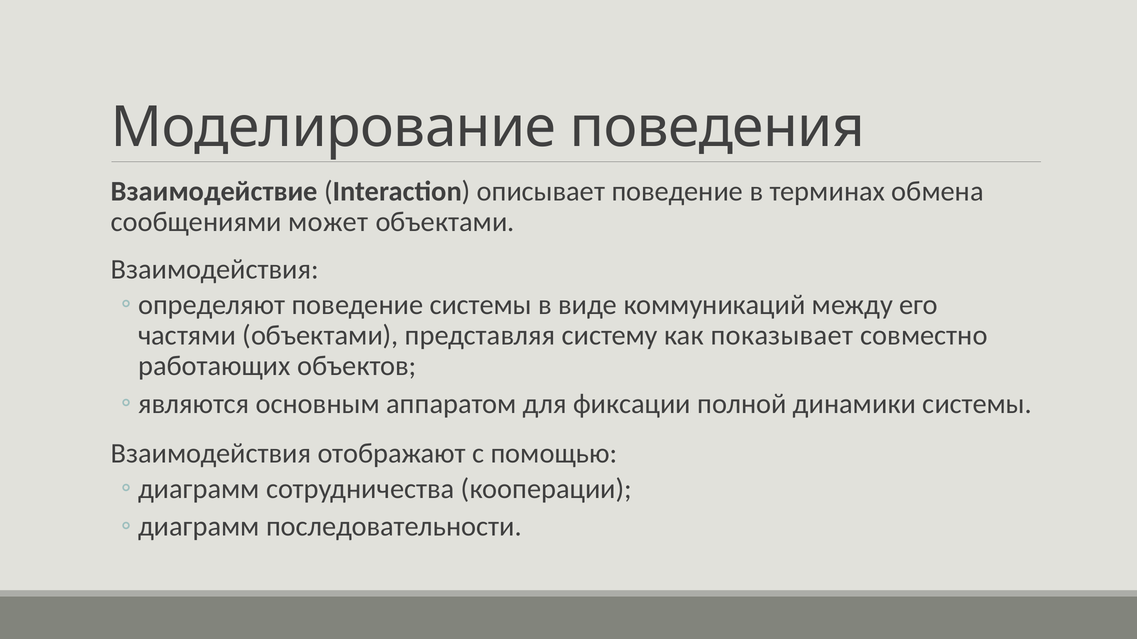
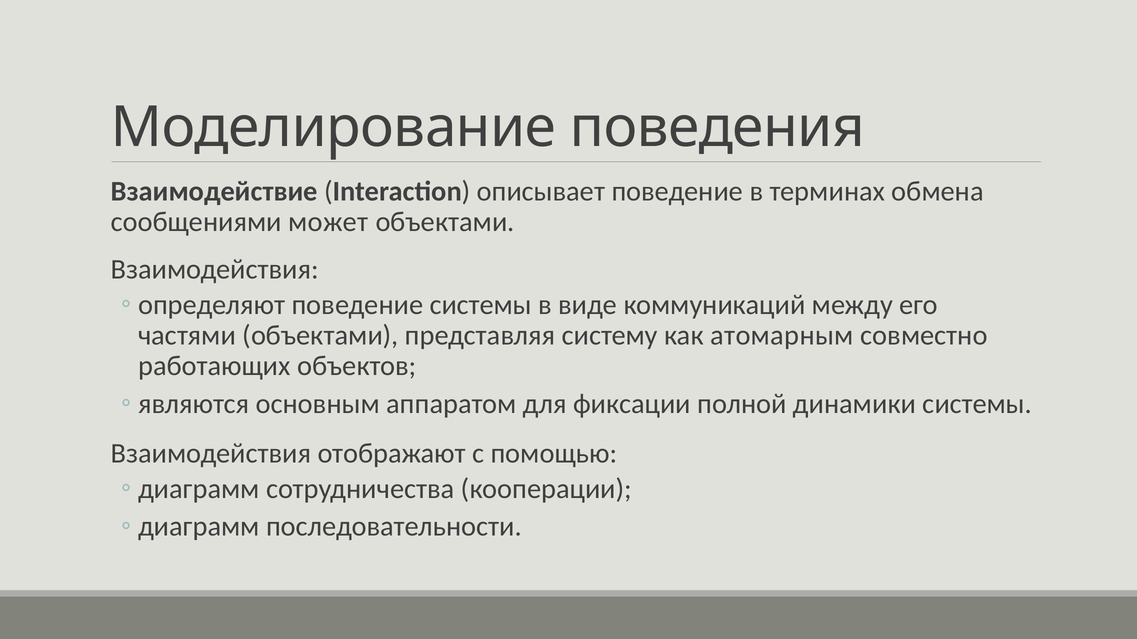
показывает: показывает -> атомарным (782, 336)
